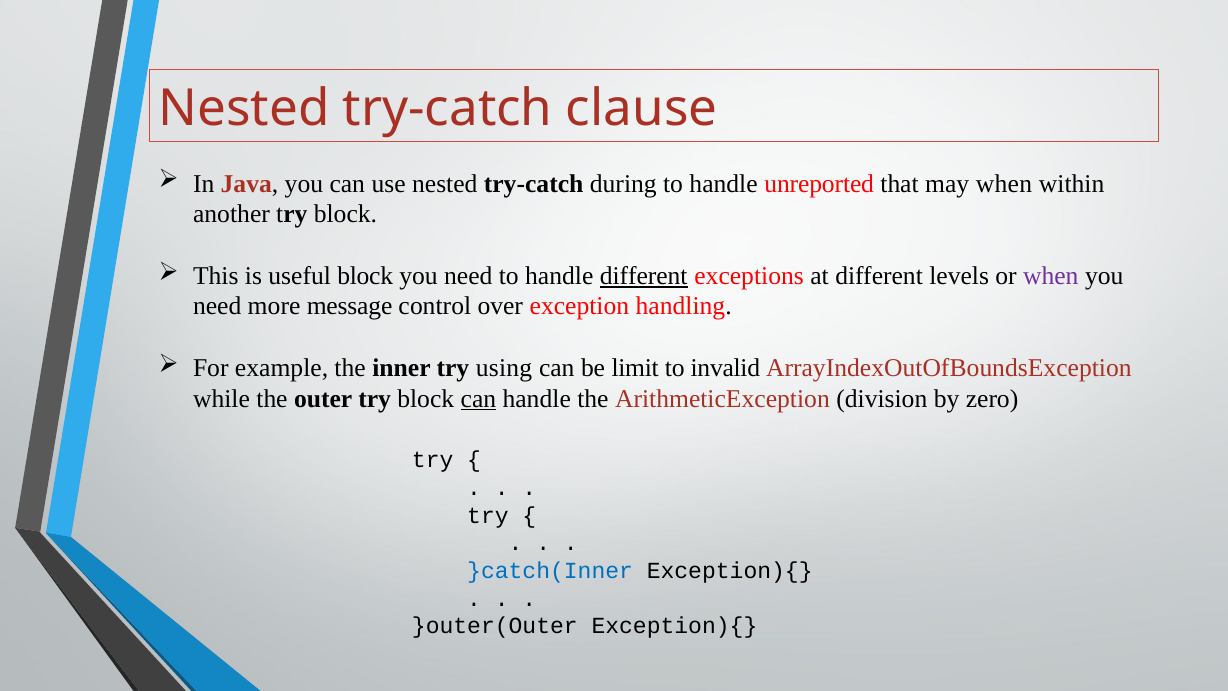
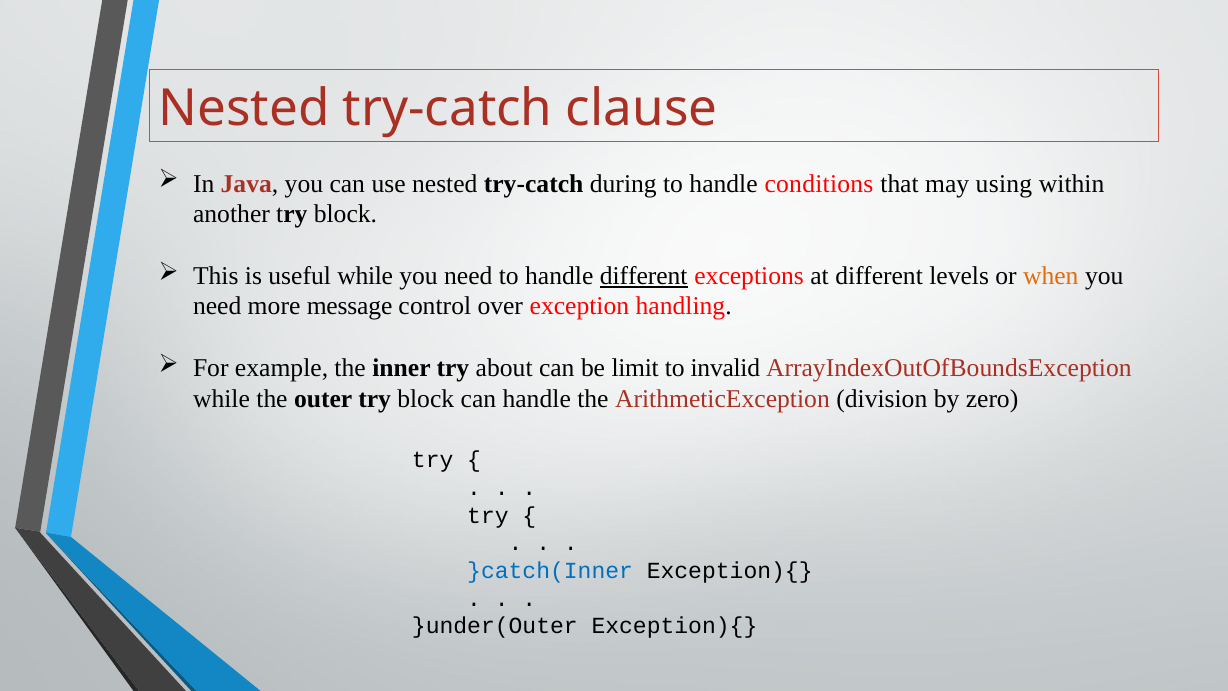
unreported: unreported -> conditions (819, 184)
may when: when -> using (1004, 184)
useful block: block -> while (365, 276)
when colour: purple -> orange (1051, 276)
using: using -> about (504, 368)
can underline: present -> none (478, 399)
}outer(Outer: }outer(Outer -> }under(Outer (495, 626)
